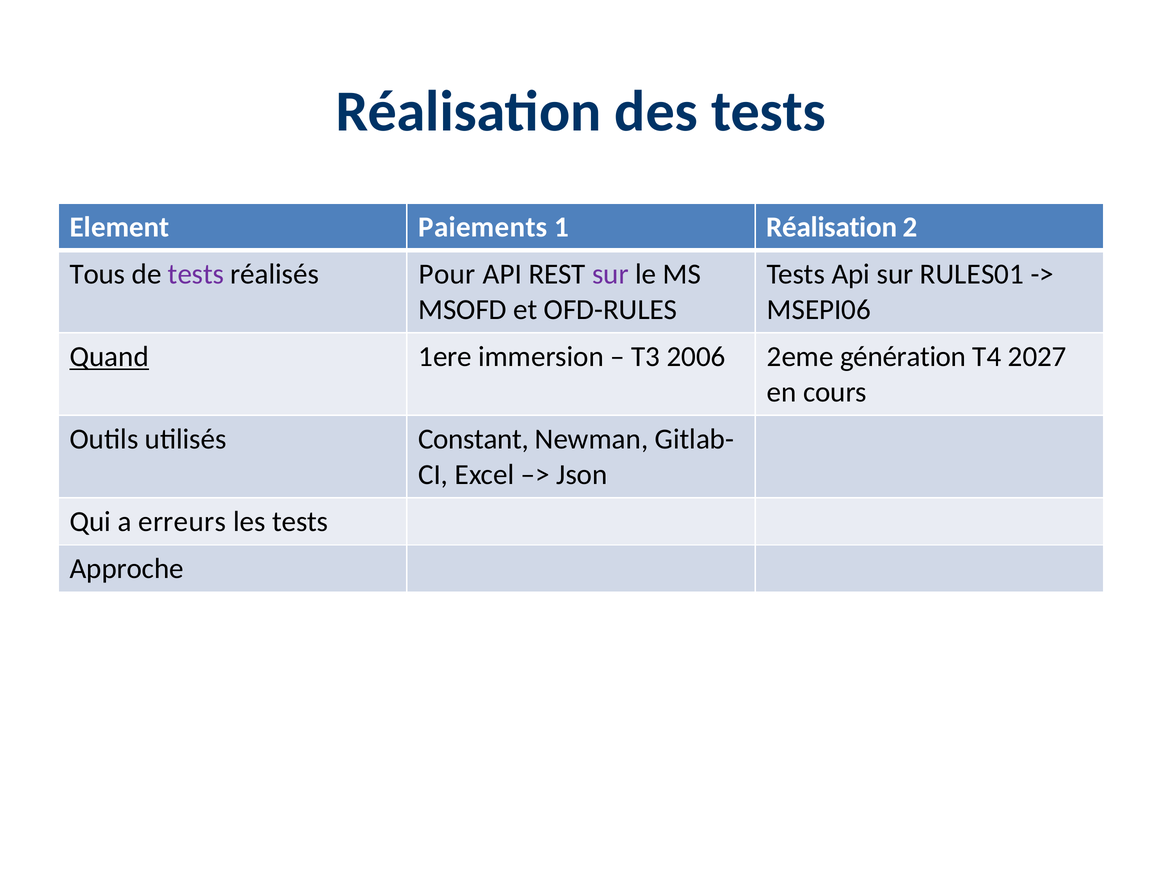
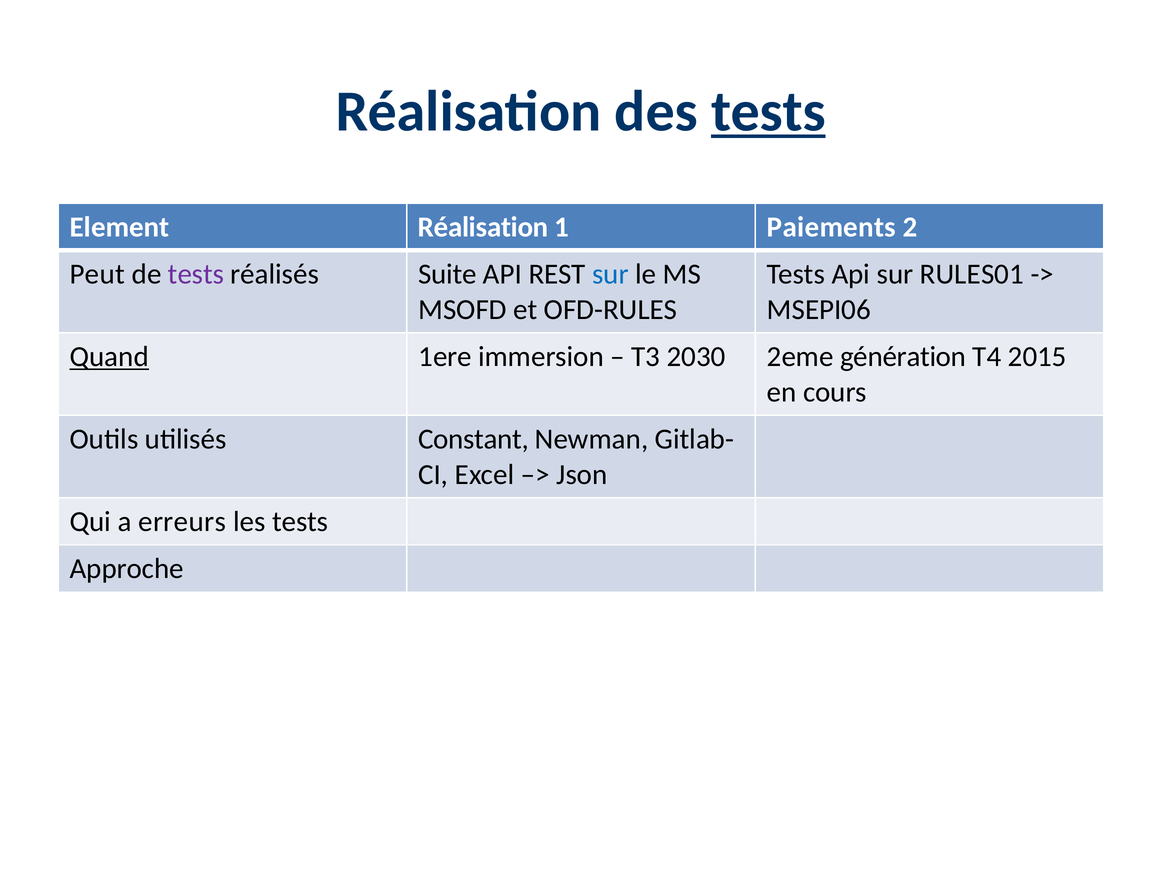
tests underline: none -> present (768, 112)
Element Paiements: Paiements -> Réalisation (483, 227)
1 Réalisation: Réalisation -> Paiements (831, 227)
Tous: Tous -> Peut (97, 274)
Pour: Pour -> Suite (447, 274)
sur colour: purple -> blue (610, 274)
2006: 2006 -> 2030 (696, 357)
2027: 2027 -> 2015 (1037, 357)
